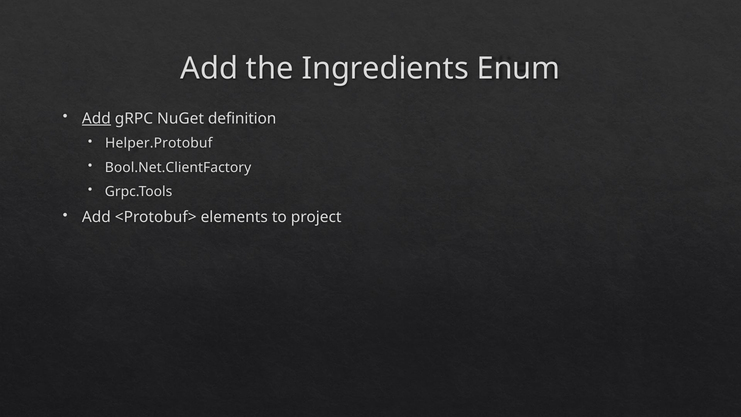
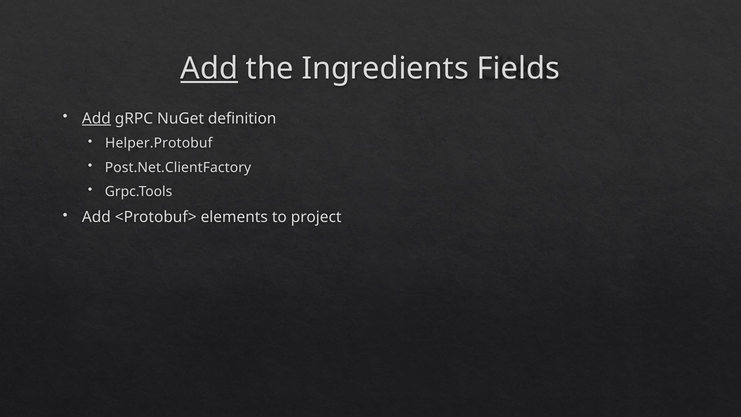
Add underline: none -> present (209, 69)
Enum: Enum -> Fields (518, 69)
Bool.Net.ClientFactory: Bool.Net.ClientFactory -> Post.Net.ClientFactory (178, 167)
